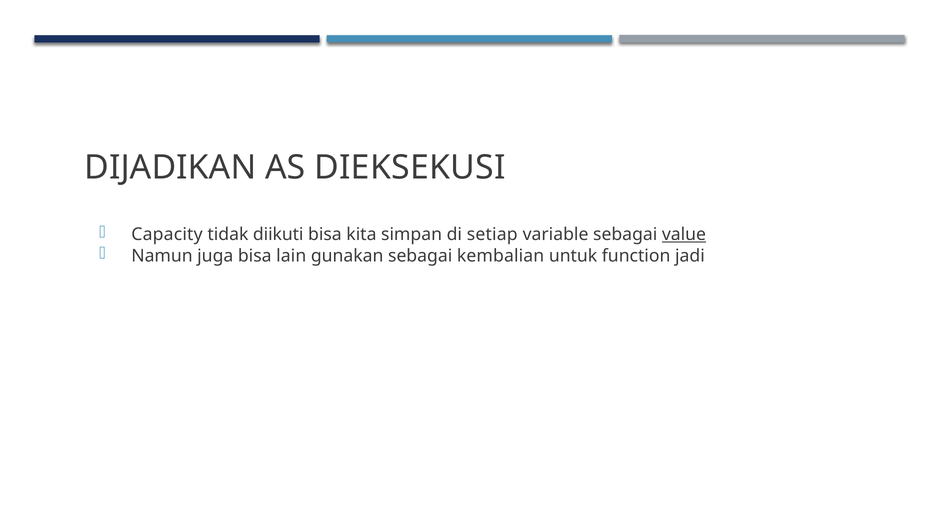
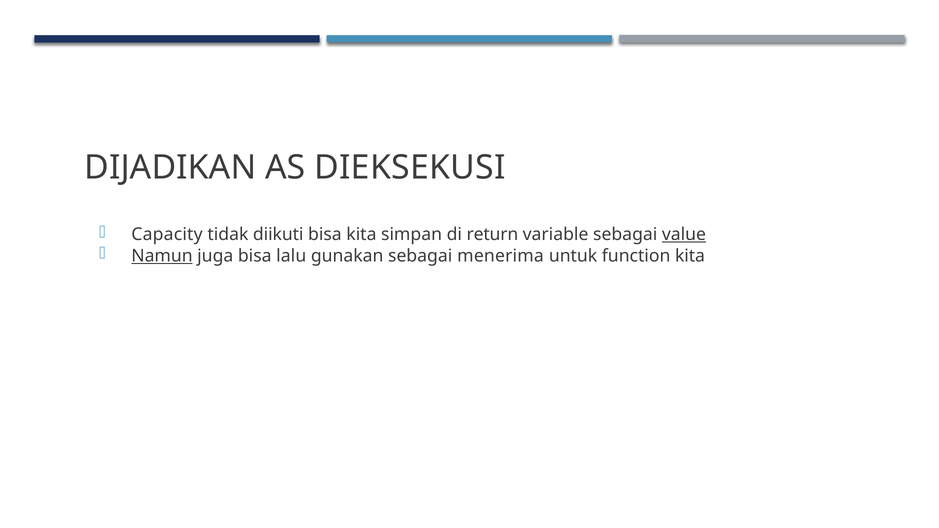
setiap: setiap -> return (492, 235)
Namun underline: none -> present (162, 256)
lain: lain -> lalu (291, 256)
kembalian: kembalian -> menerima (501, 256)
function jadi: jadi -> kita (690, 256)
